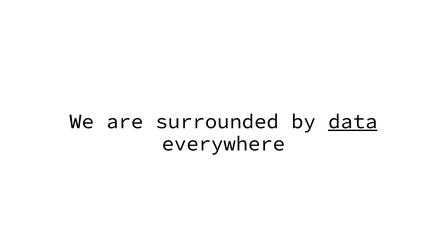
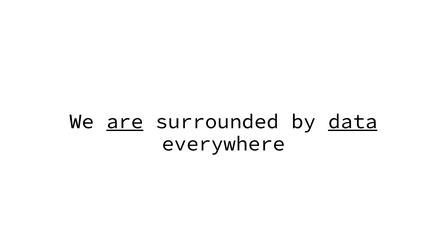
are underline: none -> present (125, 121)
